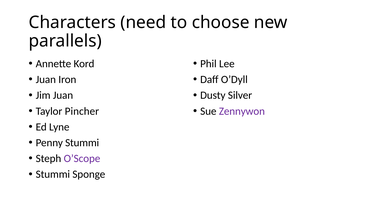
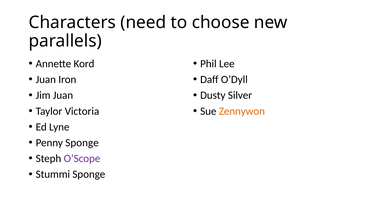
Pincher: Pincher -> Victoria (82, 111)
Zennywon colour: purple -> orange (242, 111)
Penny Stummi: Stummi -> Sponge (82, 142)
